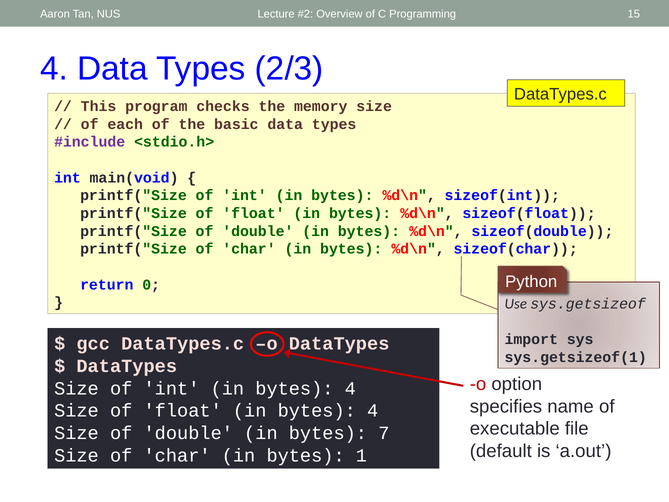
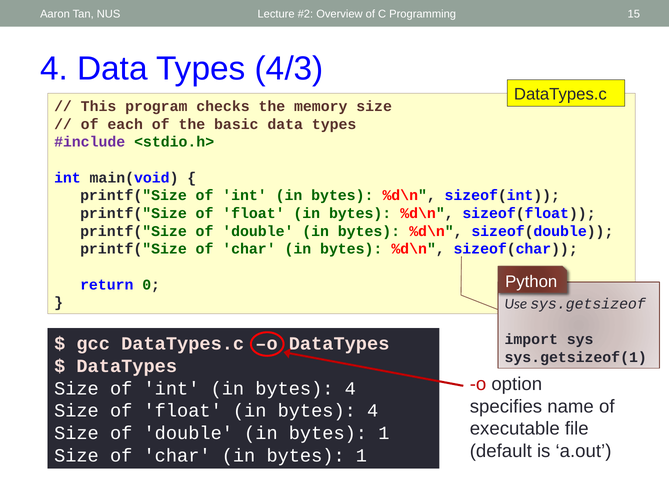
2/3: 2/3 -> 4/3 (289, 69)
double in bytes 7: 7 -> 1 (384, 433)
